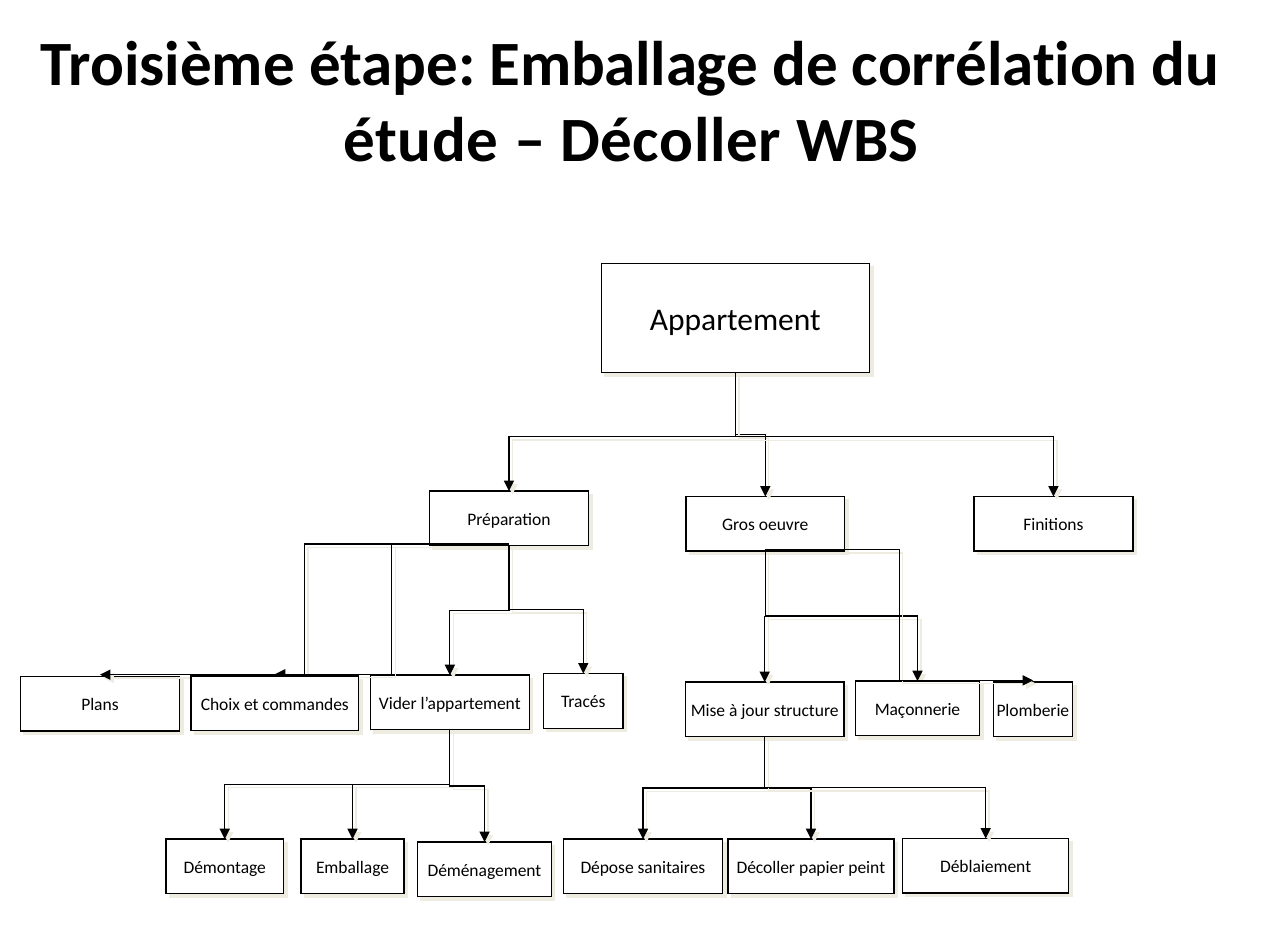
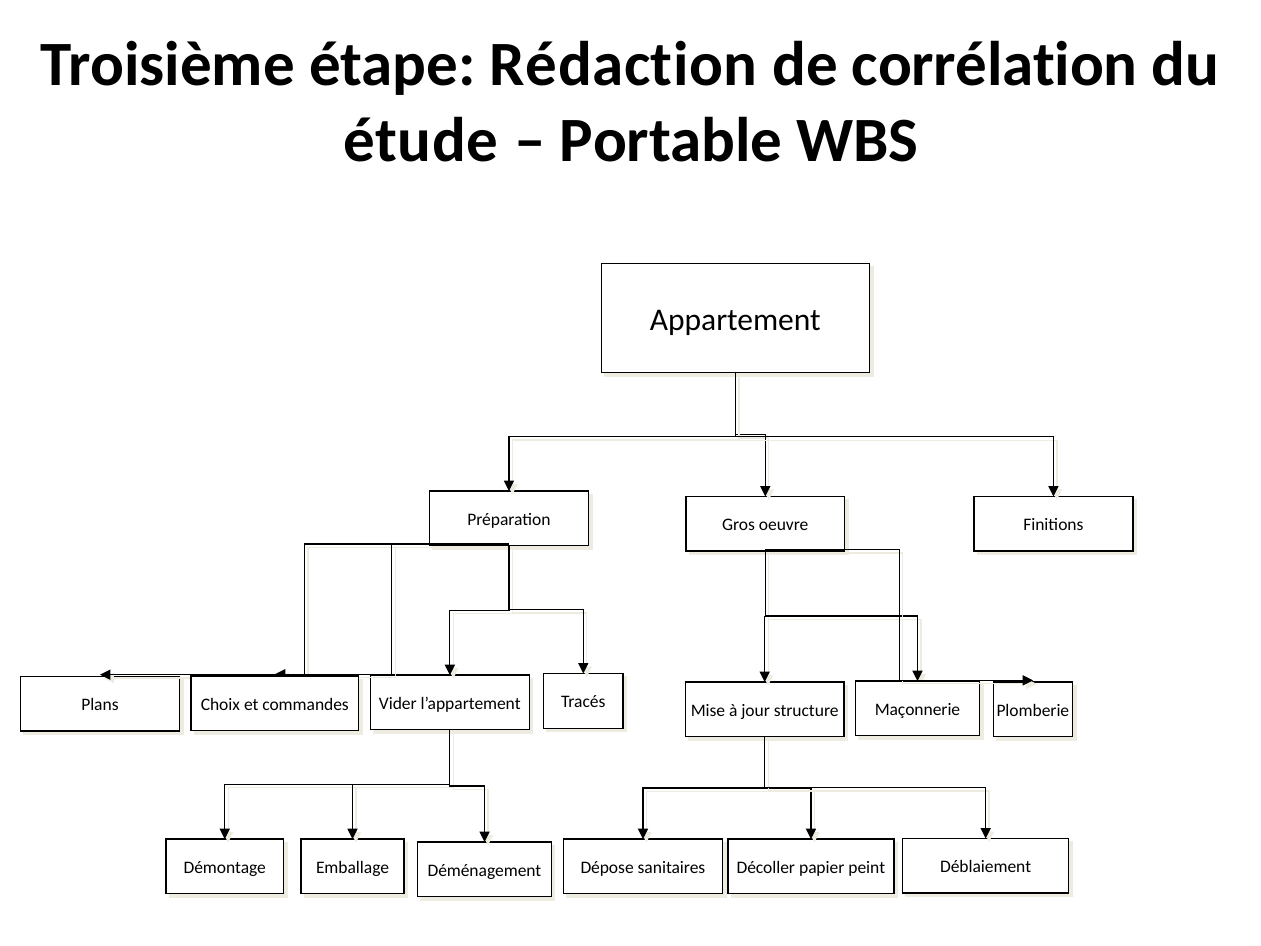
étape Emballage: Emballage -> Rédaction (624, 65)
Décoller: Décoller -> Portable (671, 141)
